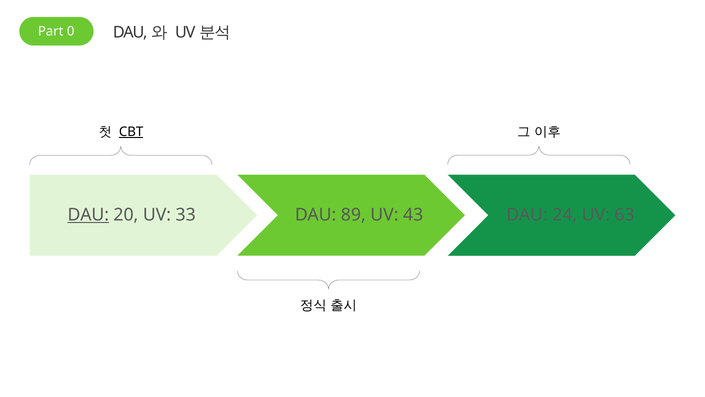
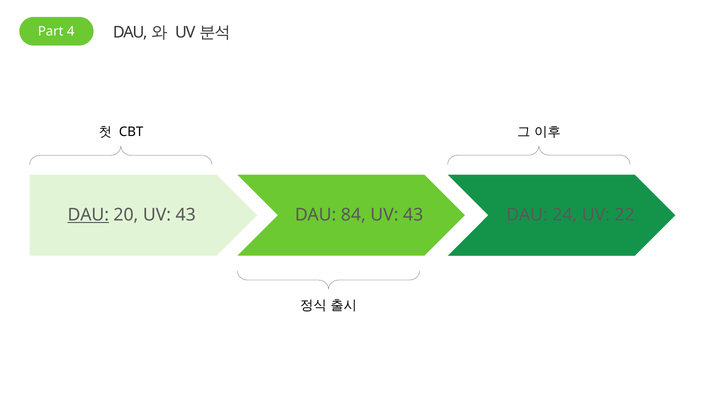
0: 0 -> 4 (71, 31)
CBT underline: present -> none (131, 132)
20 UV 33: 33 -> 43 (186, 215)
89: 89 -> 84 (353, 215)
63: 63 -> 22 (625, 215)
